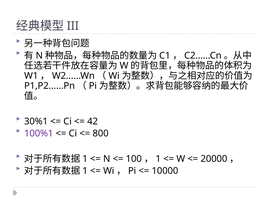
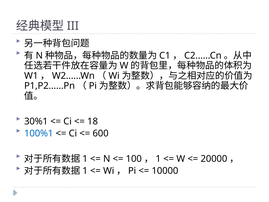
42: 42 -> 18 (93, 121)
100%1 colour: purple -> blue (39, 133)
800: 800 -> 600 (101, 133)
